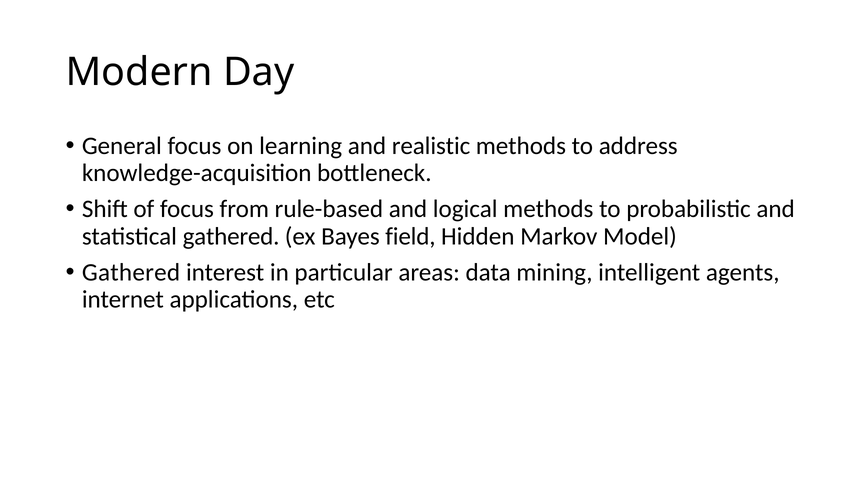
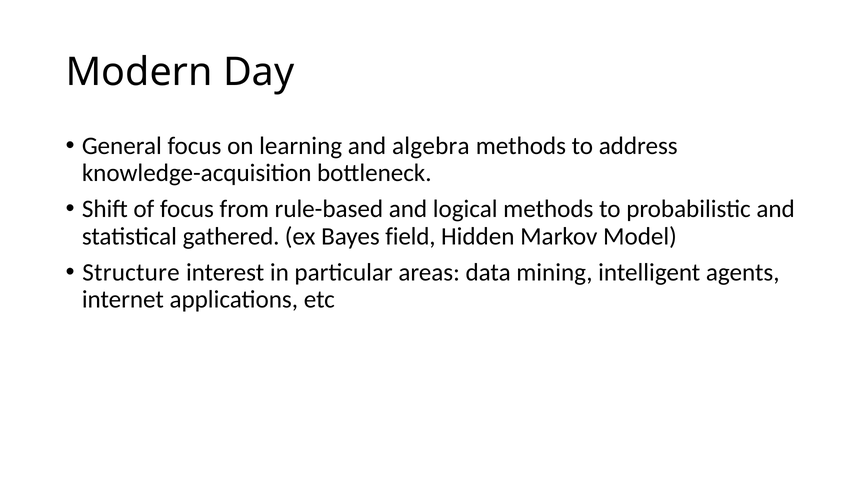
realistic: realistic -> algebra (431, 146)
Gathered: Gathered -> Structure (131, 272)
